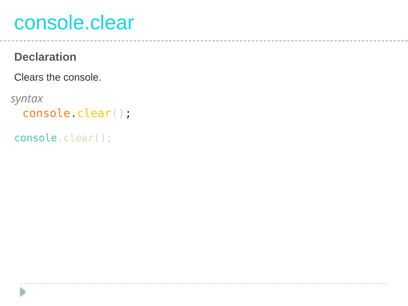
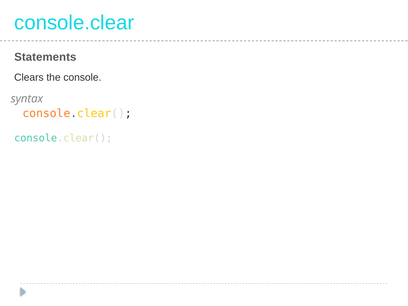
Declaration: Declaration -> Statements (45, 57)
